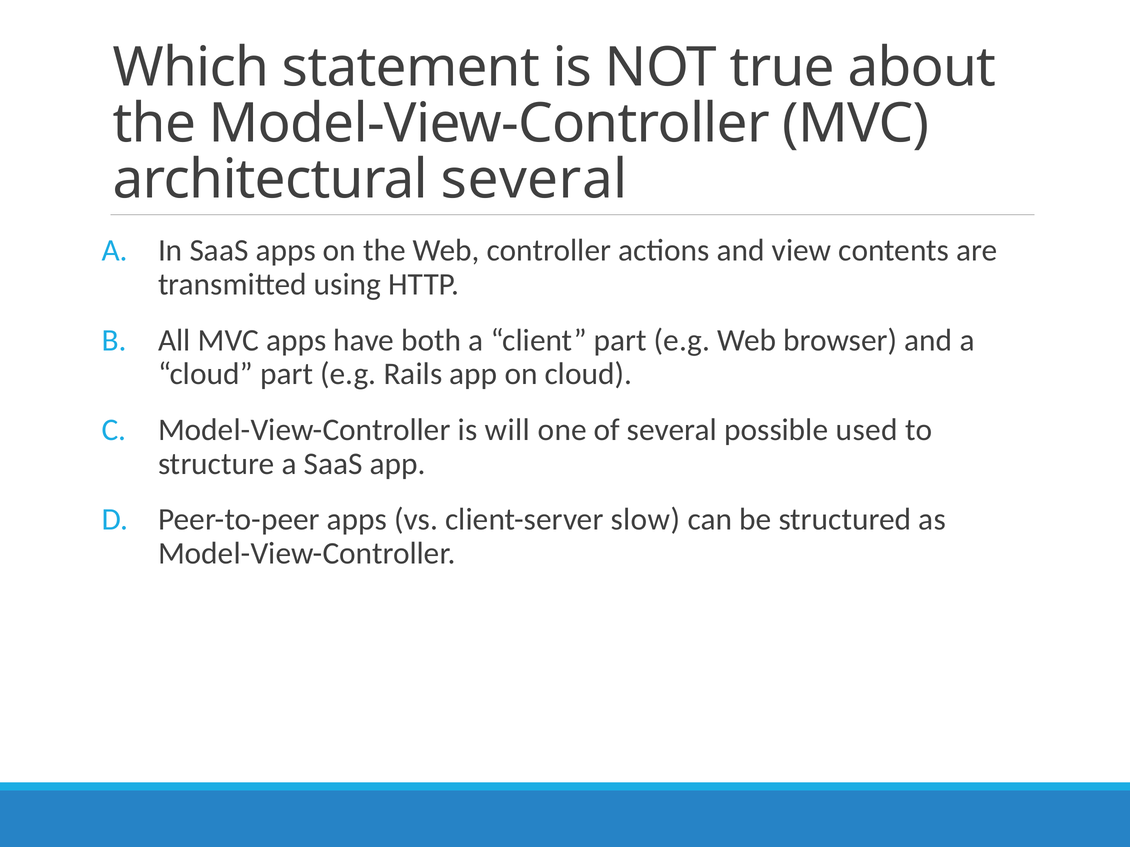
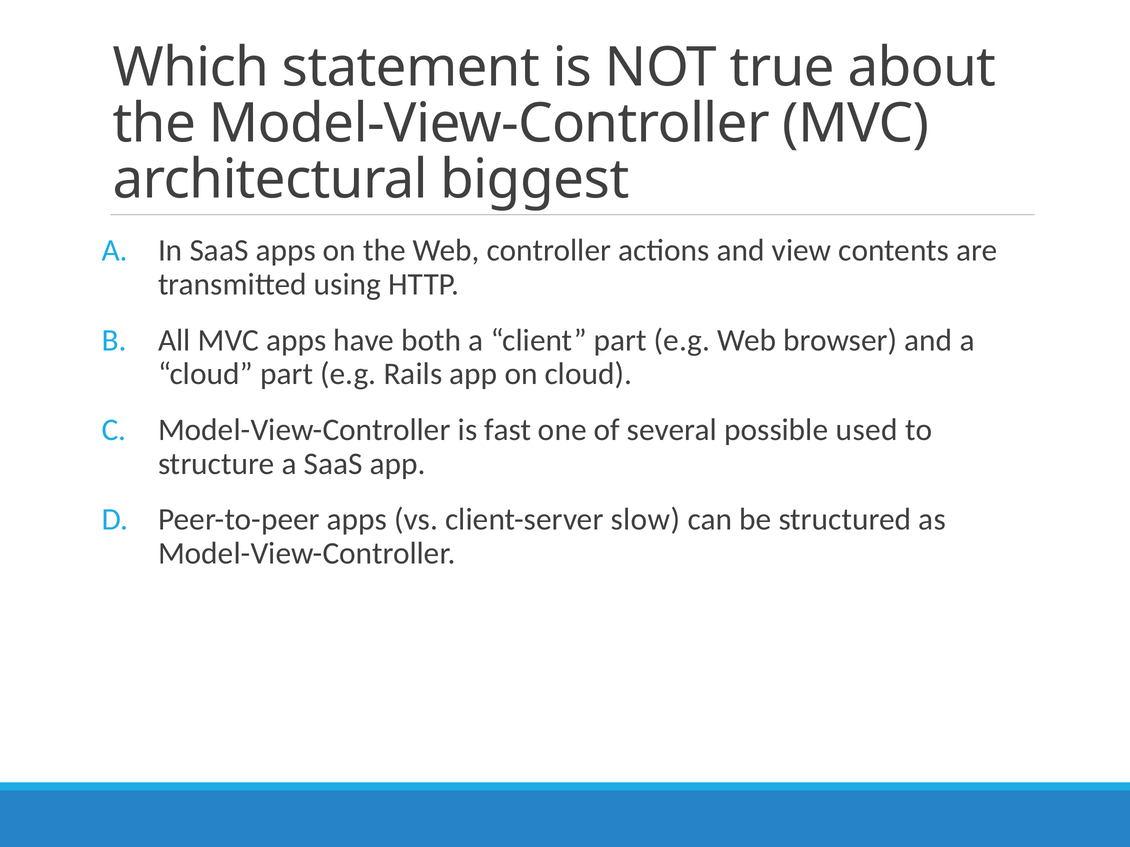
architectural several: several -> biggest (535, 180)
will: will -> fast (508, 430)
